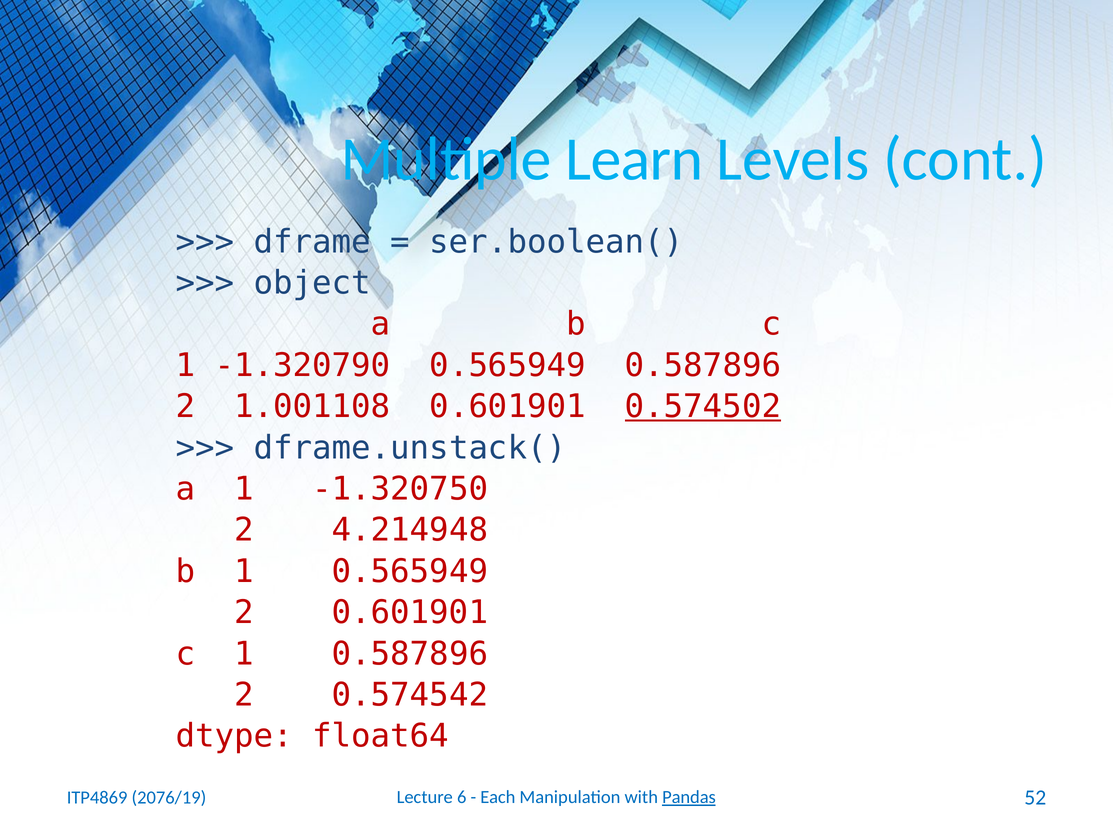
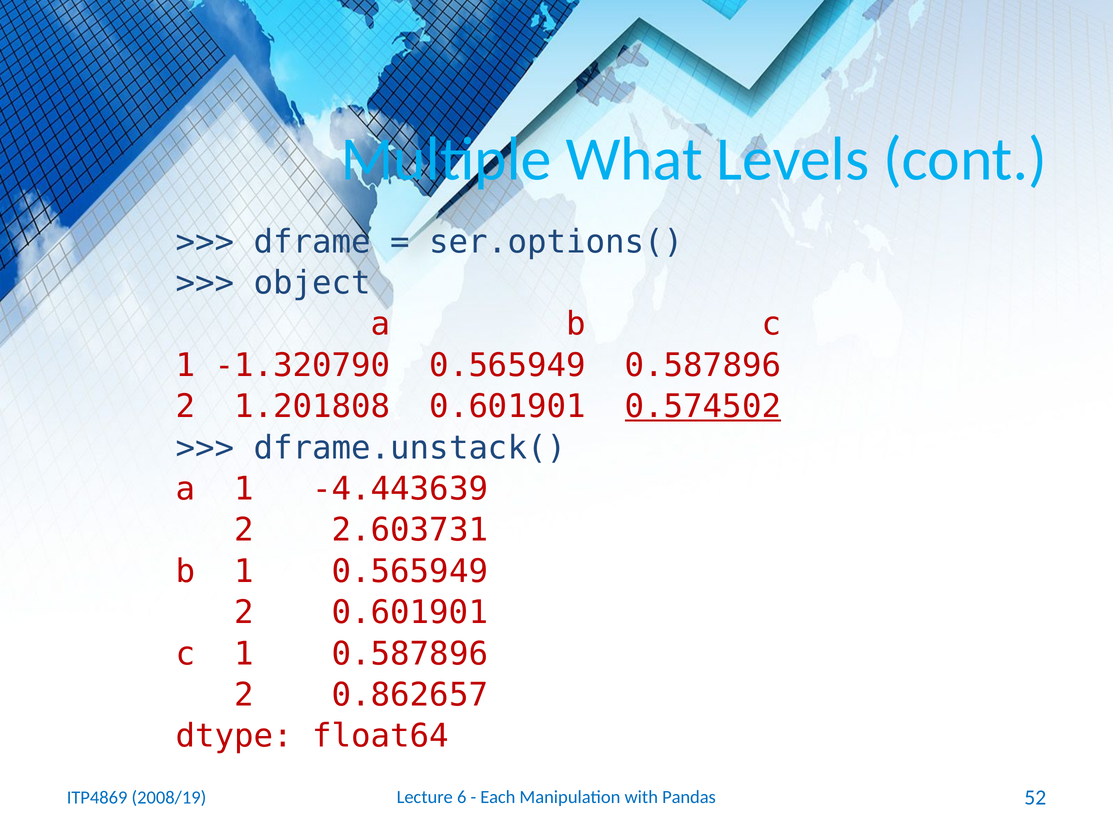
Learn: Learn -> What (634, 159)
ser.boolean(: ser.boolean( -> ser.options( (556, 242)
1.001108: 1.001108 -> 1.201808 (312, 406)
-1.320750: -1.320750 -> -4.443639 (400, 489)
4.214948: 4.214948 -> 2.603731 (410, 530)
0.574542: 0.574542 -> 0.862657 (410, 695)
Pandas underline: present -> none (689, 797)
2076/19: 2076/19 -> 2008/19 (169, 797)
